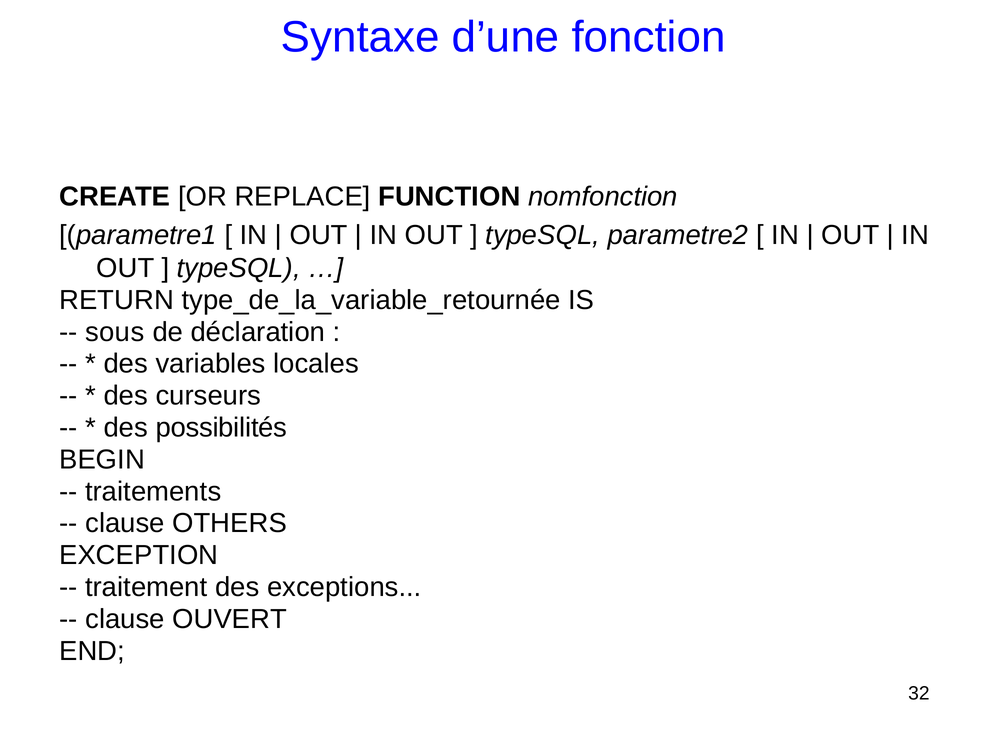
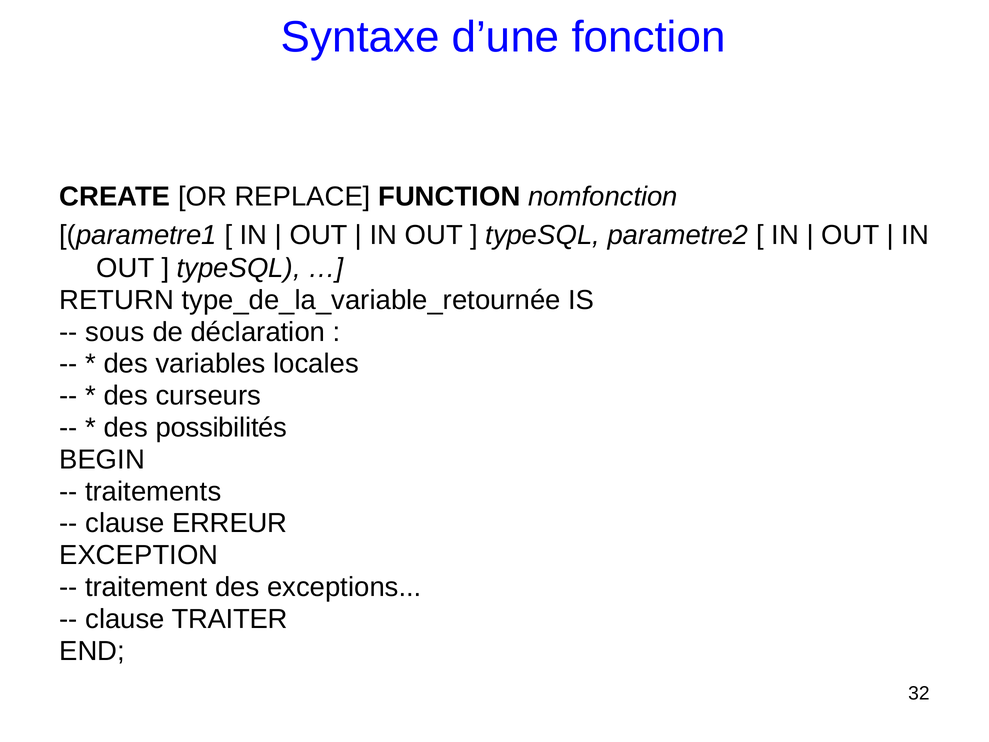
OTHERS: OTHERS -> ERREUR (230, 523)
OUVERT: OUVERT -> TRAITER (230, 619)
